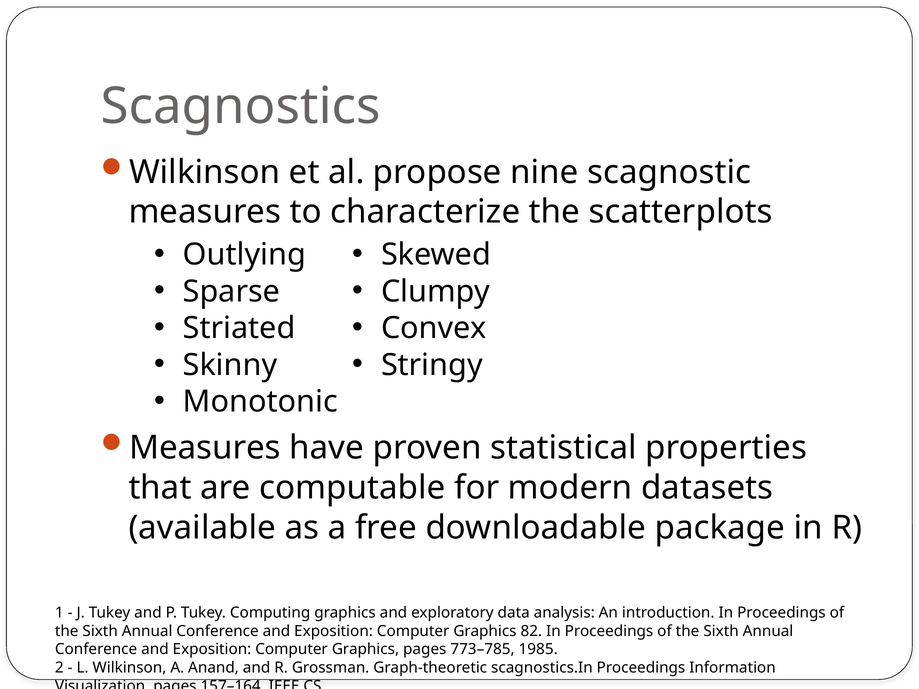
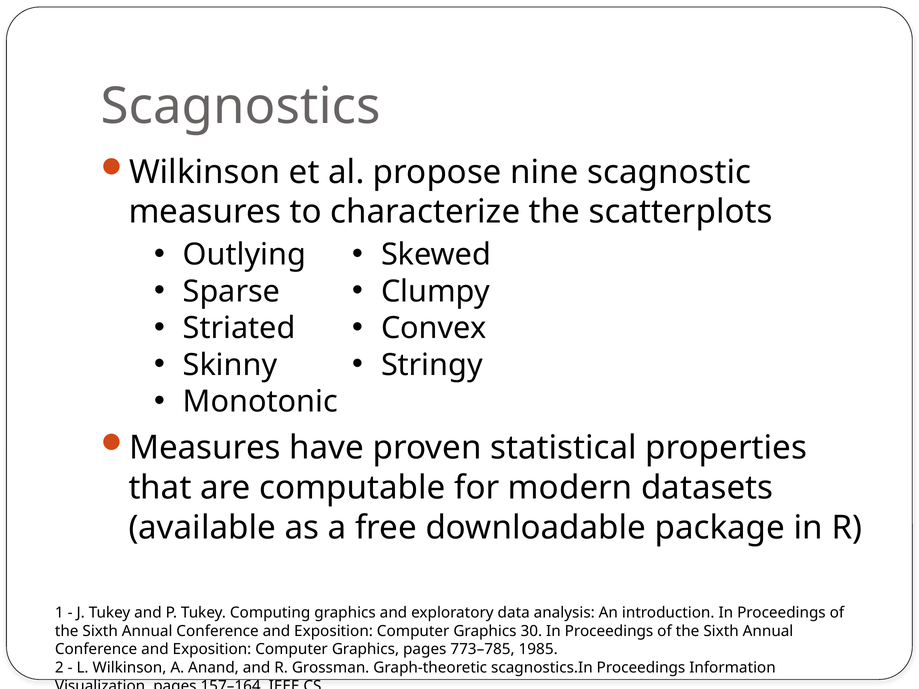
82: 82 -> 30 (531, 631)
